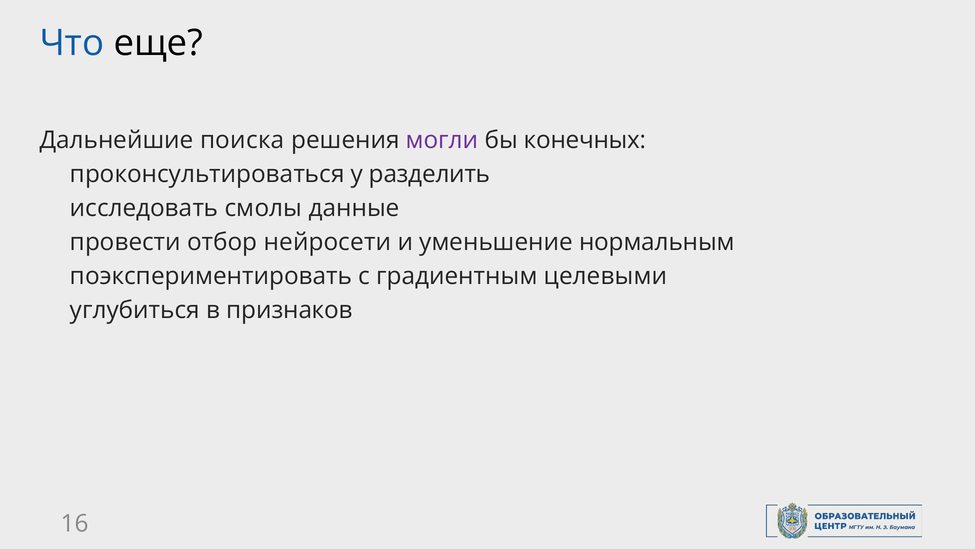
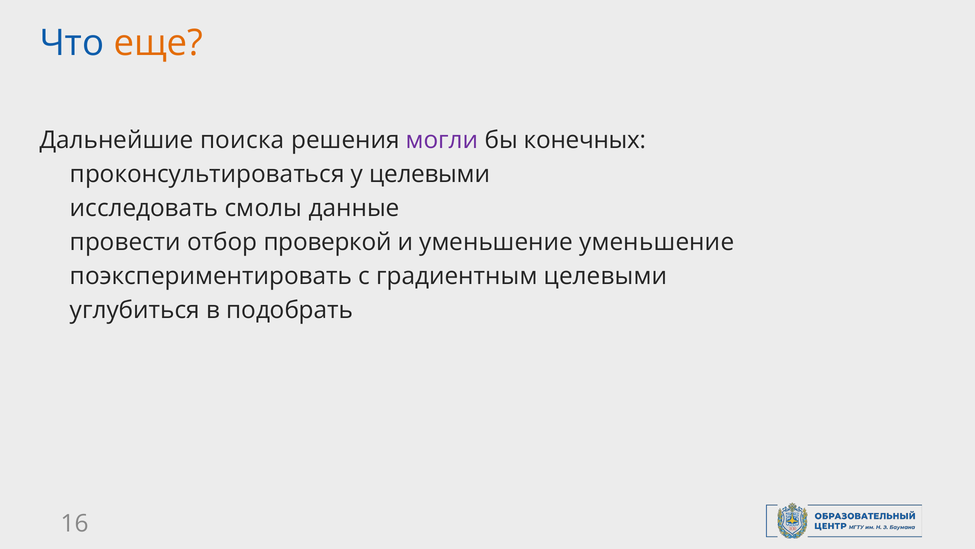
еще colour: black -> orange (158, 43)
у разделить: разделить -> целевыми (430, 174)
нейросети: нейросети -> проверкой (328, 242)
уменьшение нормальным: нормальным -> уменьшение (657, 242)
признаков: признаков -> подобрать (290, 310)
